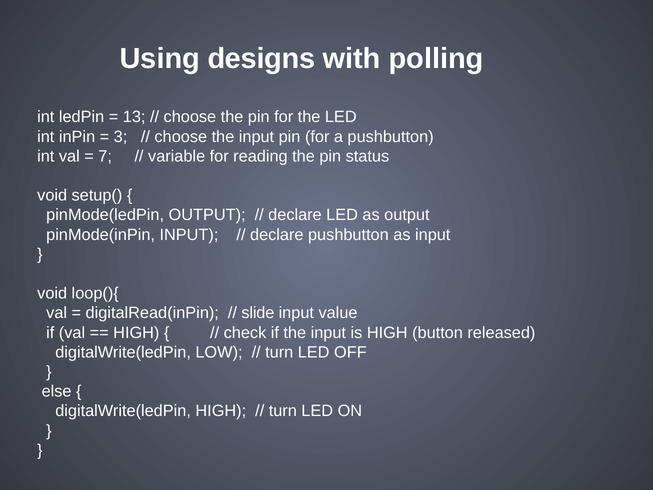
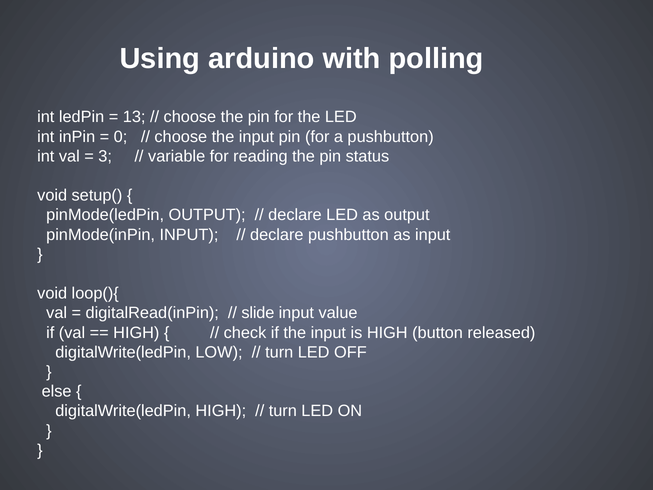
designs: designs -> arduino (261, 59)
3: 3 -> 0 (121, 137)
7: 7 -> 3 (105, 156)
